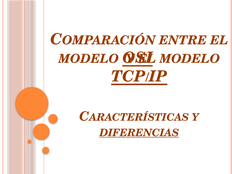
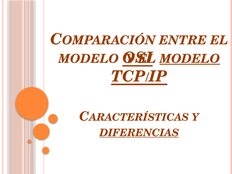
MODELO underline: none -> present (190, 59)
